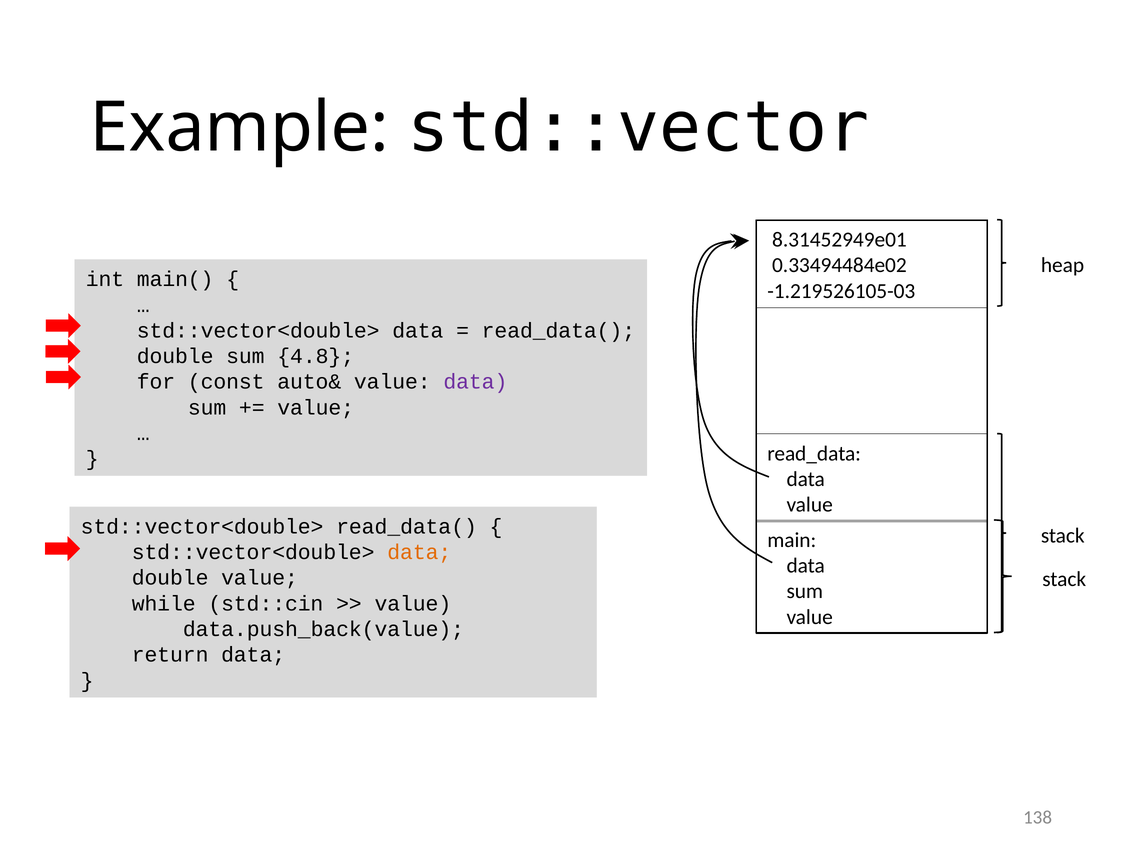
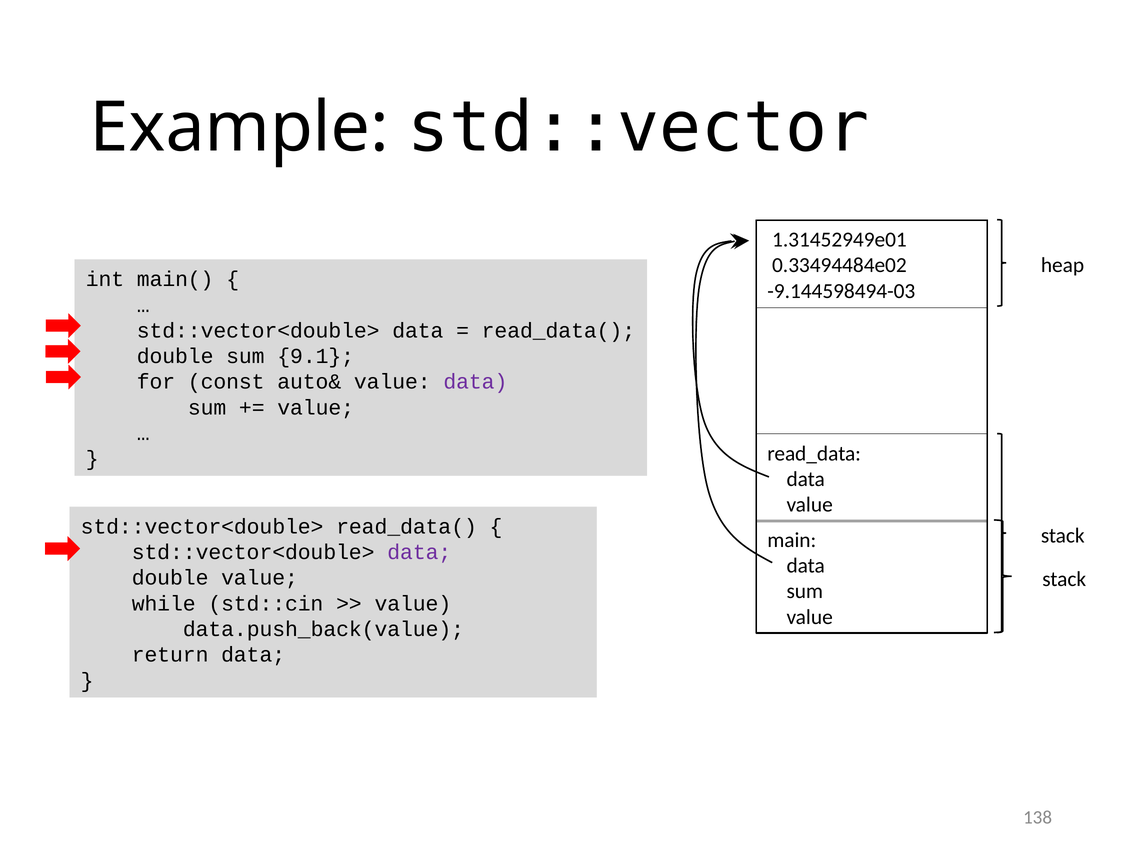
8.31452949e01: 8.31452949e01 -> 1.31452949e01 (839, 240)
-1.219526105-03: -1.219526105-03 -> -9.144598494-03 (841, 291)
4.8: 4.8 -> 9.1 (316, 356)
data colour: orange -> purple (419, 553)
